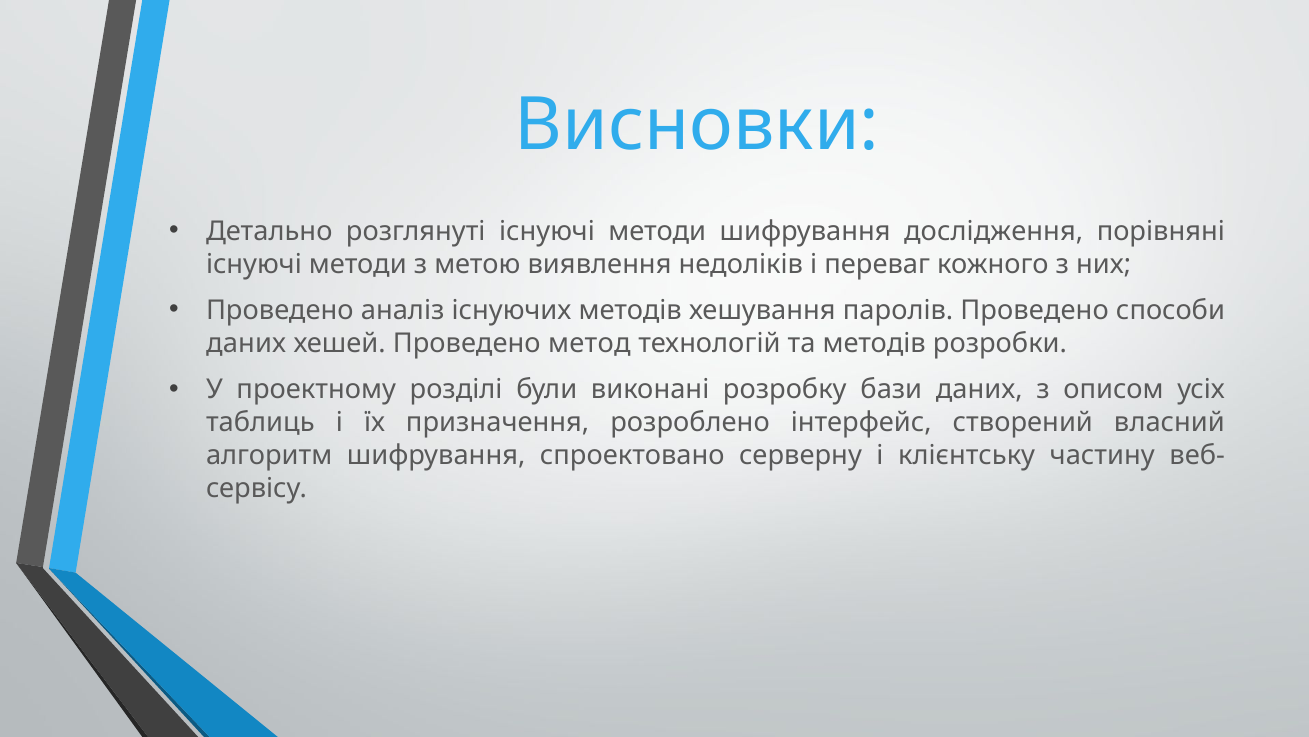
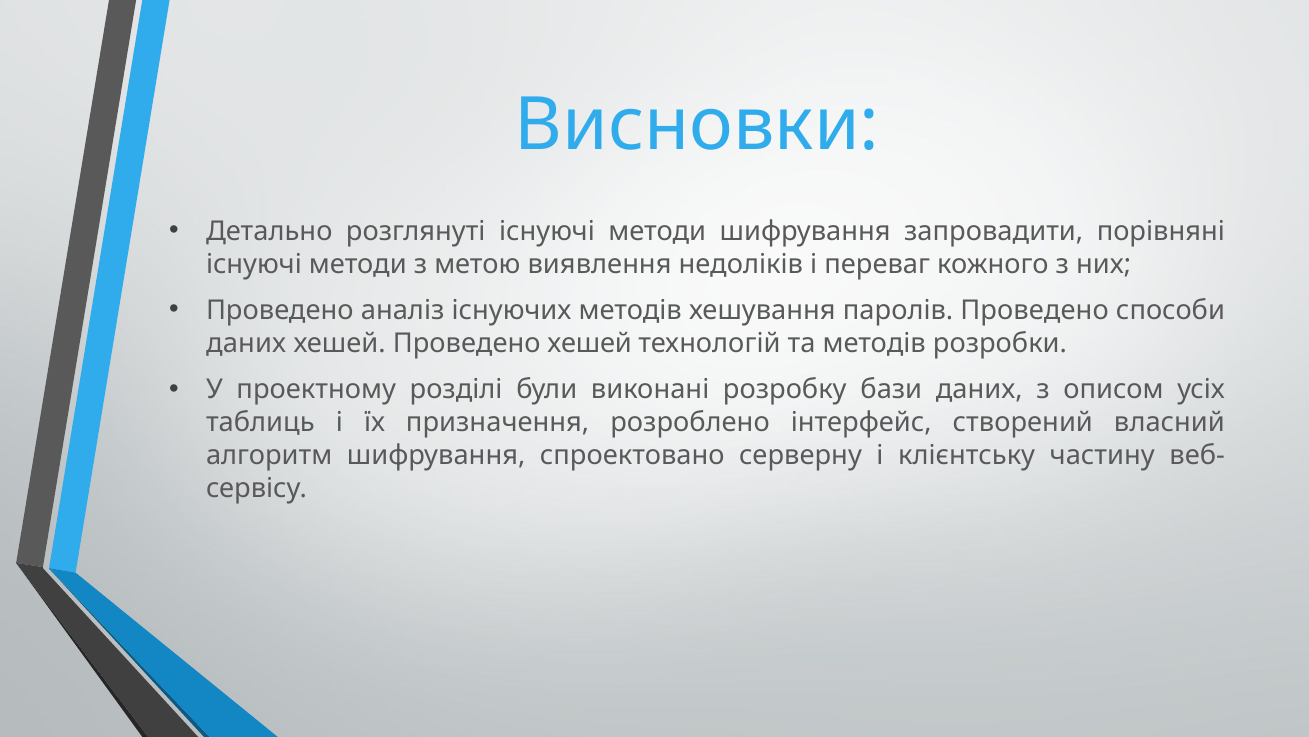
дослідження: дослідження -> запровадити (994, 231)
Проведено метод: метод -> хешей (590, 343)
